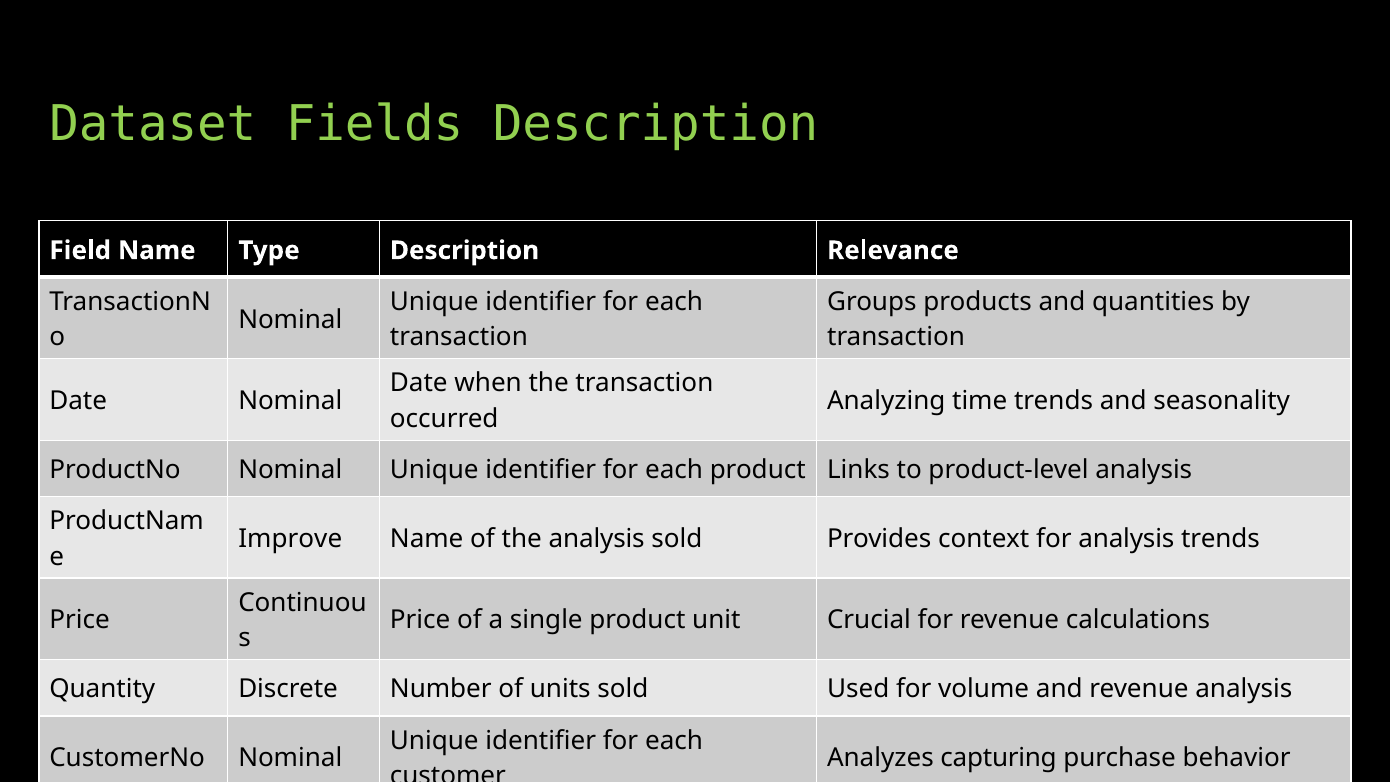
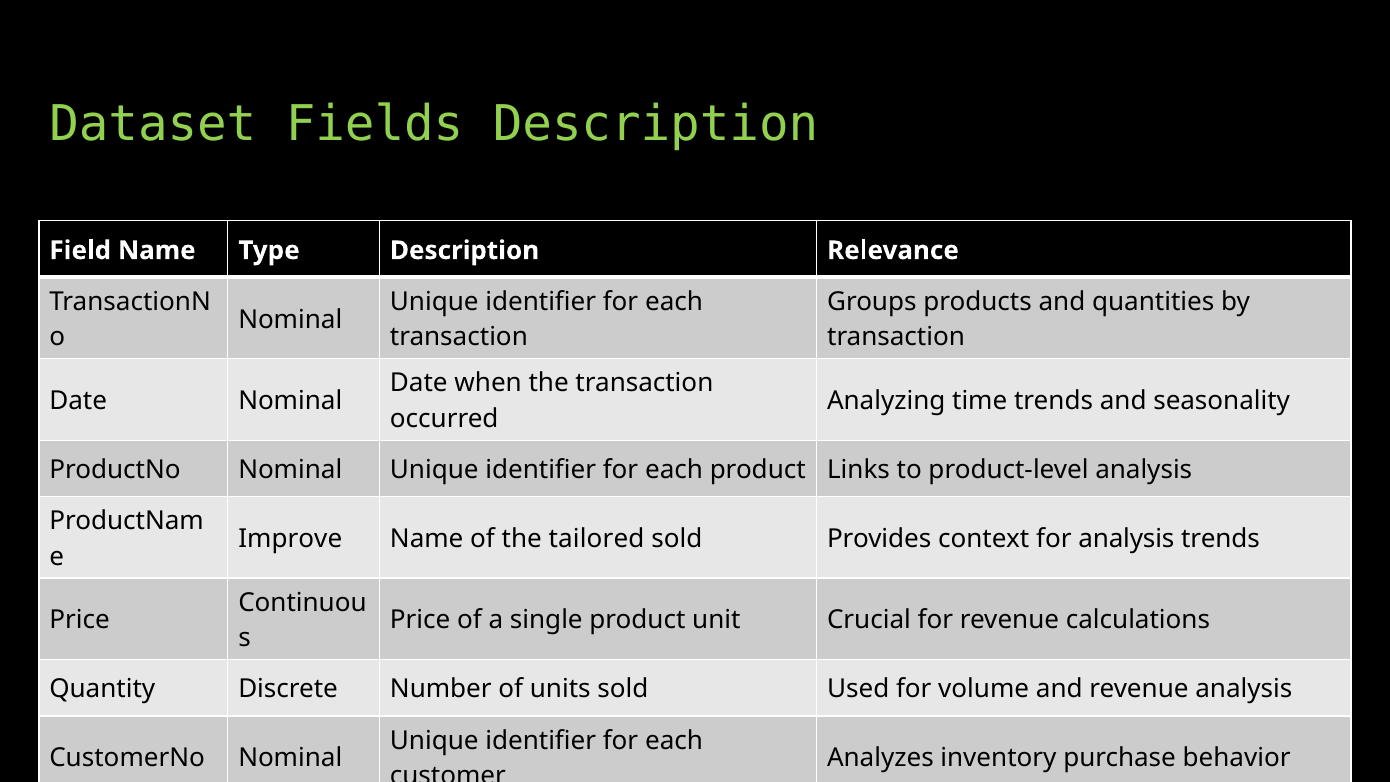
the analysis: analysis -> tailored (596, 539)
capturing: capturing -> inventory (998, 758)
